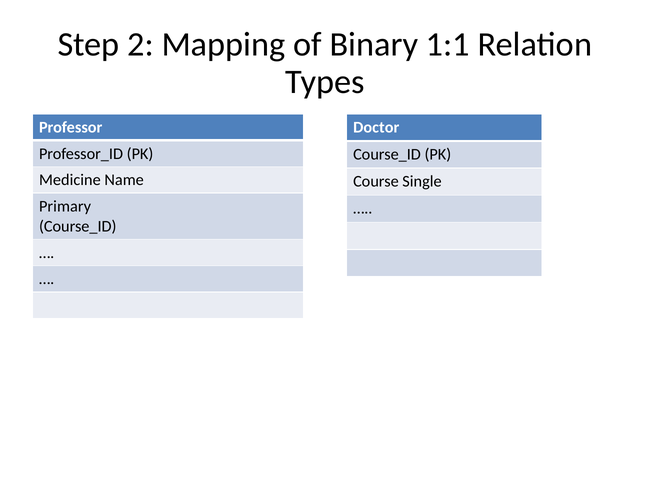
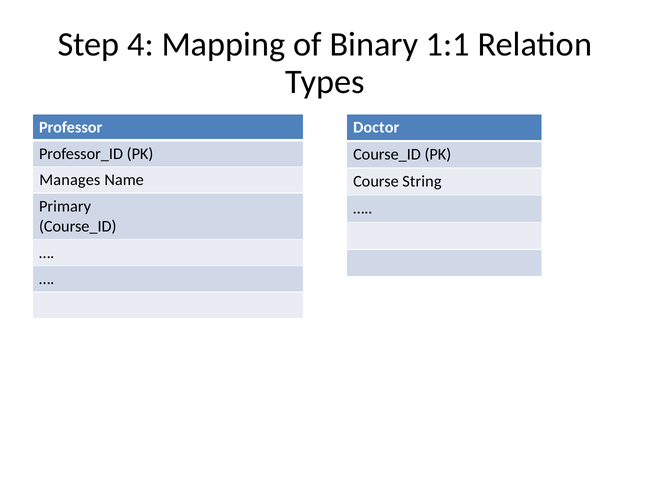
2: 2 -> 4 (141, 44)
Medicine: Medicine -> Manages (70, 180)
Single: Single -> String (422, 181)
